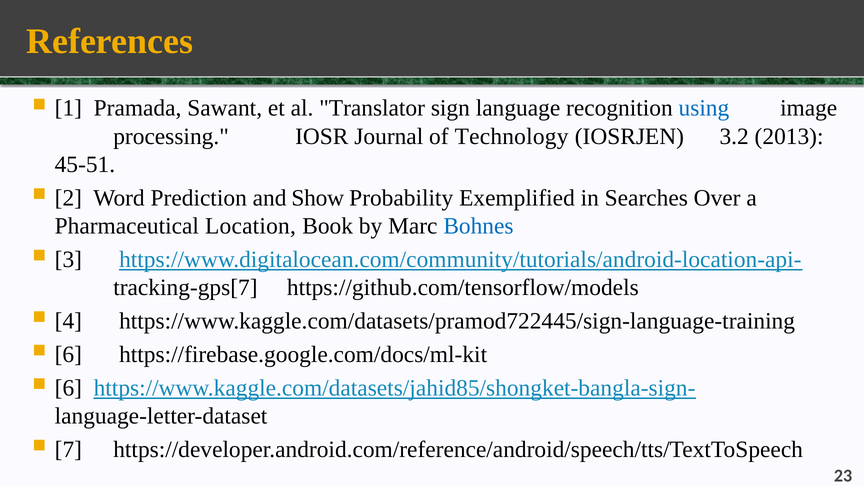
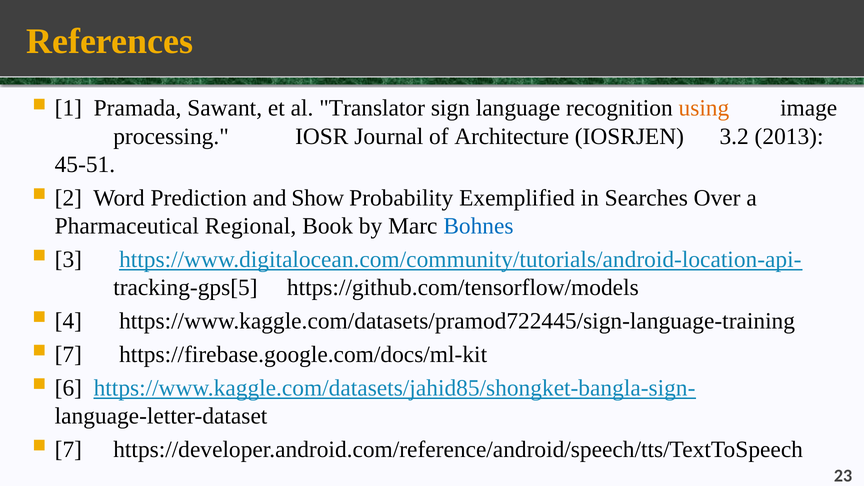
using colour: blue -> orange (704, 108)
Technology: Technology -> Architecture (512, 136)
Location: Location -> Regional (251, 226)
tracking-gps[7: tracking-gps[7 -> tracking-gps[5 (185, 287)
6: 6 -> 7 (68, 354)
